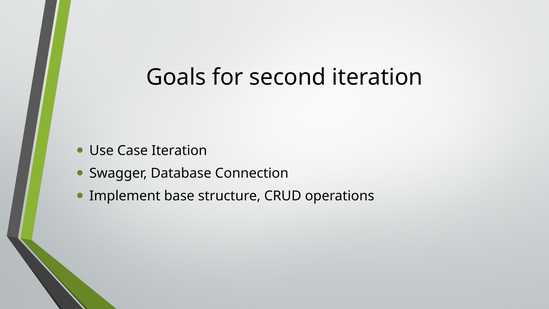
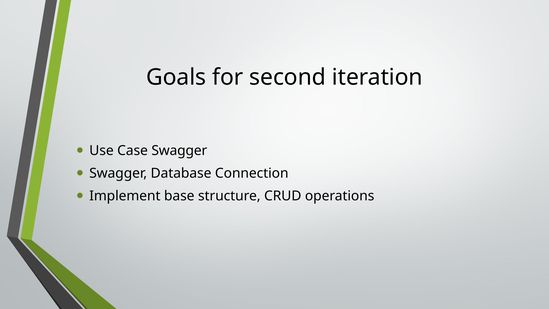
Case Iteration: Iteration -> Swagger (179, 151)
